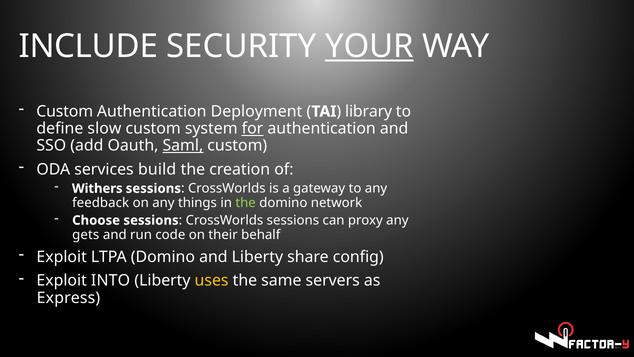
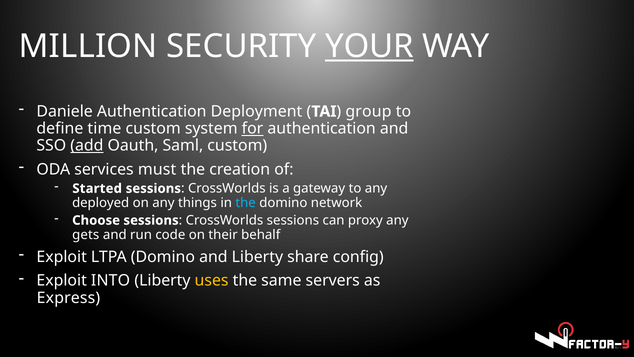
INCLUDE: INCLUDE -> MILLION (88, 46)
Custom: Custom -> Daniele (65, 111)
library: library -> group (368, 111)
slow: slow -> time (104, 128)
add underline: none -> present (87, 146)
Saml underline: present -> none (183, 146)
build: build -> must (157, 169)
Withers: Withers -> Started (97, 188)
feedback: feedback -> deployed (101, 203)
the colour: light green -> light blue (246, 203)
